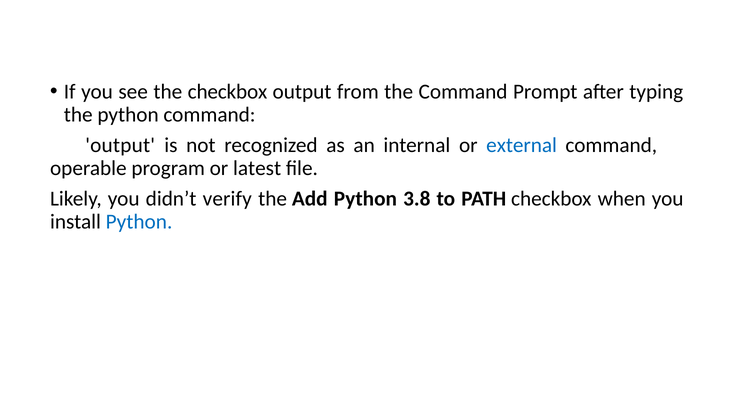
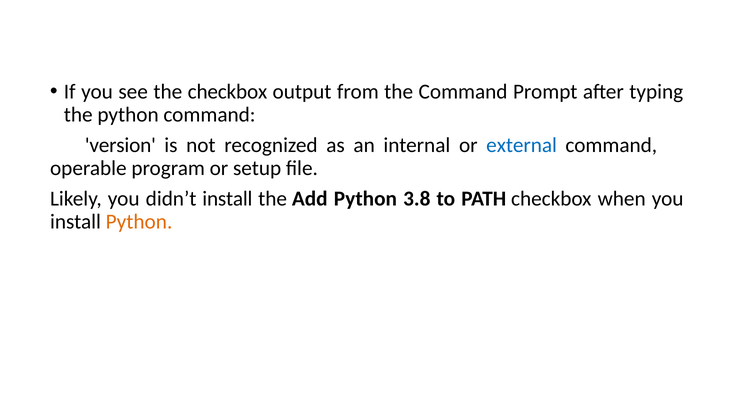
output: output -> version (120, 145)
latest: latest -> setup (257, 168)
didn’t verify: verify -> install (227, 199)
Python colour: blue -> orange (139, 222)
